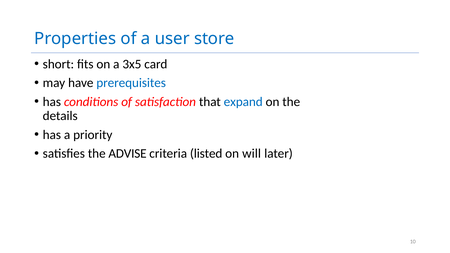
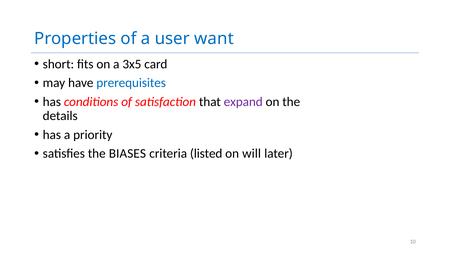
store: store -> want (214, 39)
expand colour: blue -> purple (243, 102)
ADVISE: ADVISE -> BIASES (127, 154)
